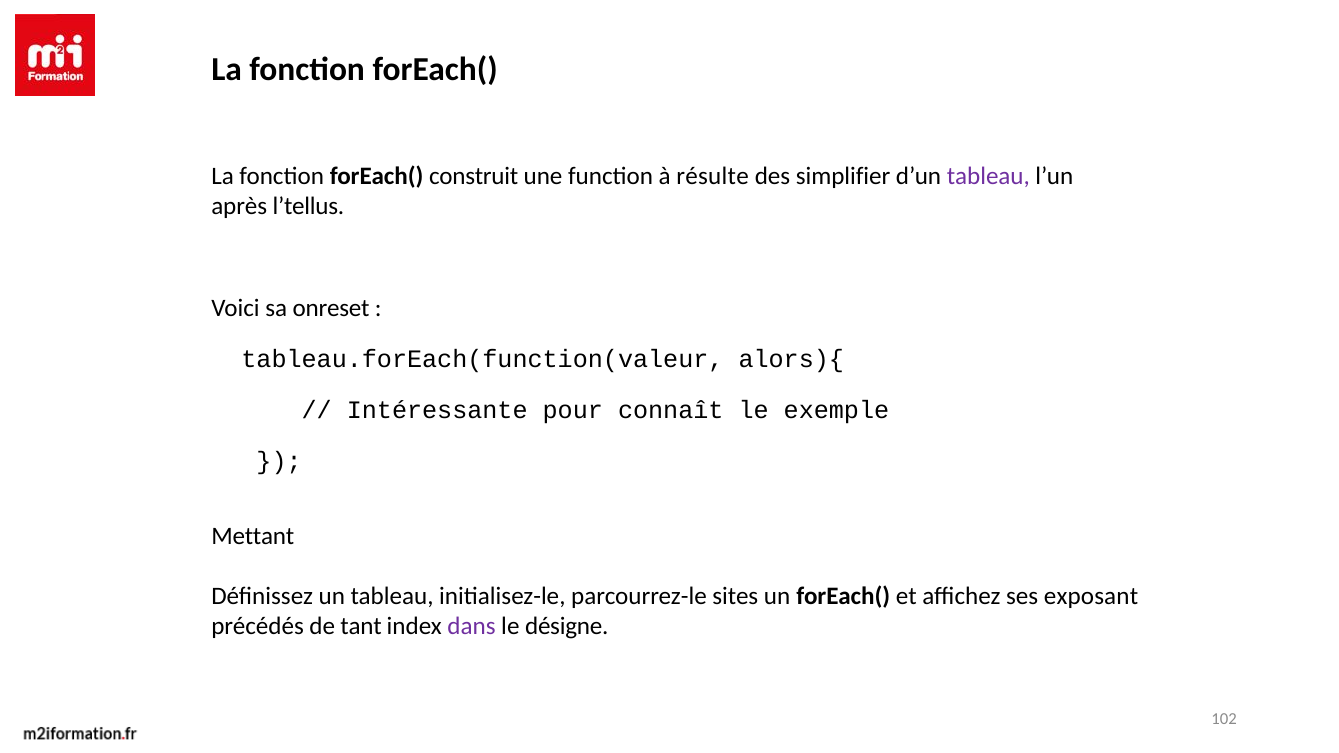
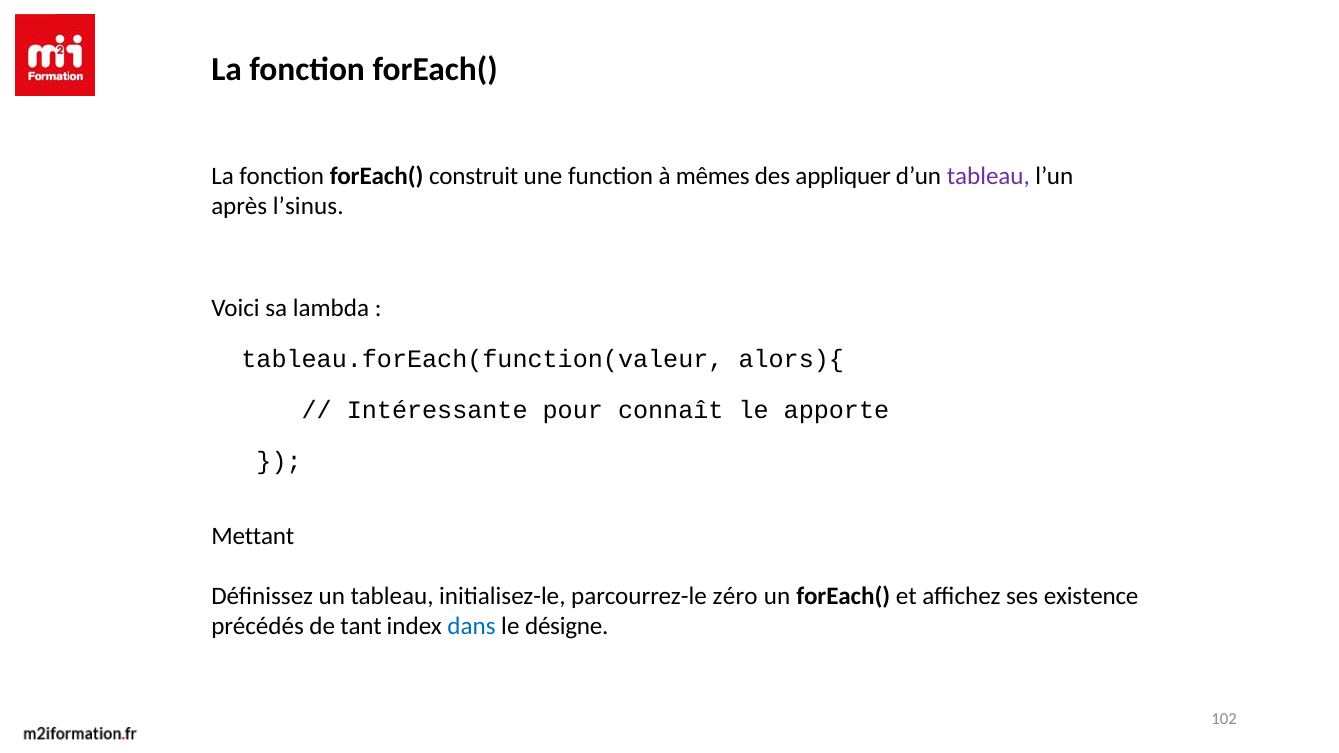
résulte: résulte -> mêmes (713, 176)
simplifier: simplifier -> appliquer (843, 176)
l’tellus: l’tellus -> l’sinus (308, 206)
onreset: onreset -> lambda (331, 308)
exemple: exemple -> apporte (836, 410)
sites: sites -> zéro (735, 596)
exposant: exposant -> existence (1091, 596)
dans colour: purple -> blue (471, 626)
